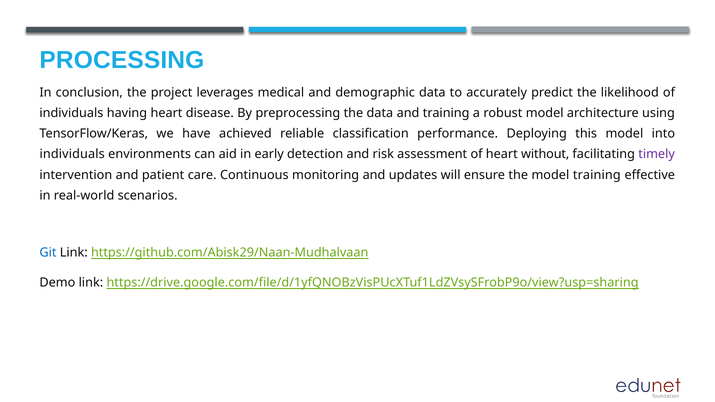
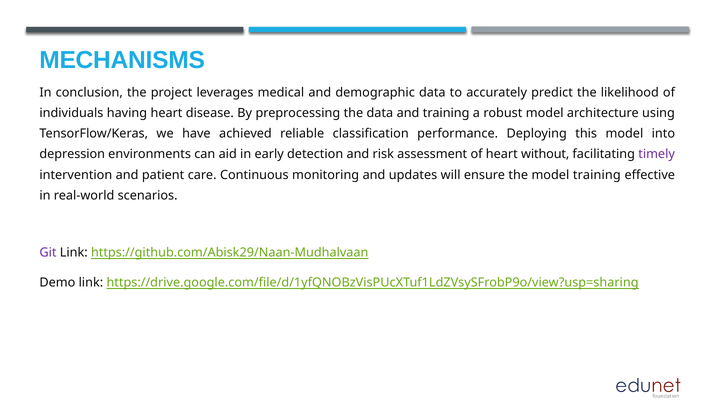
PROCESSING: PROCESSING -> MECHANISMS (122, 60)
individuals: individuals -> depression (72, 154)
Git colour: blue -> purple (48, 253)
